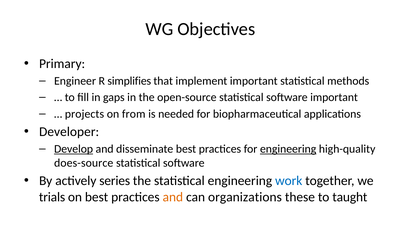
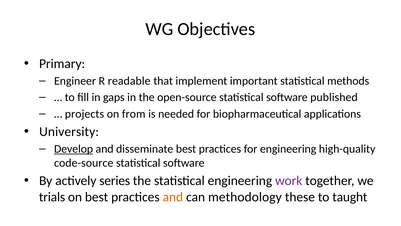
simplifies: simplifies -> readable (129, 81)
software important: important -> published (334, 97)
Developer: Developer -> University (69, 131)
engineering underline: present -> none (288, 149)
does-source: does-source -> code-source (84, 163)
work colour: blue -> purple (289, 181)
organizations: organizations -> methodology (245, 197)
